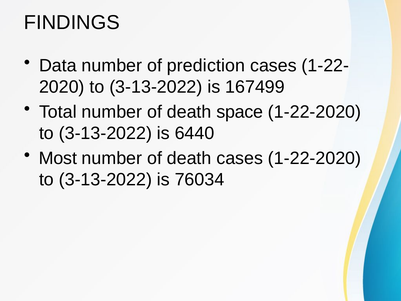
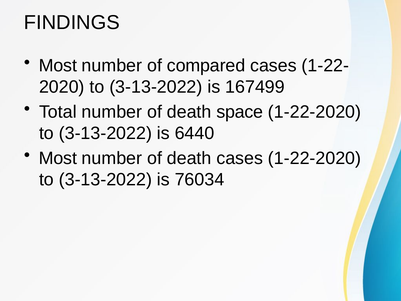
Data: Data -> Most (58, 65)
prediction: prediction -> compared (206, 65)
